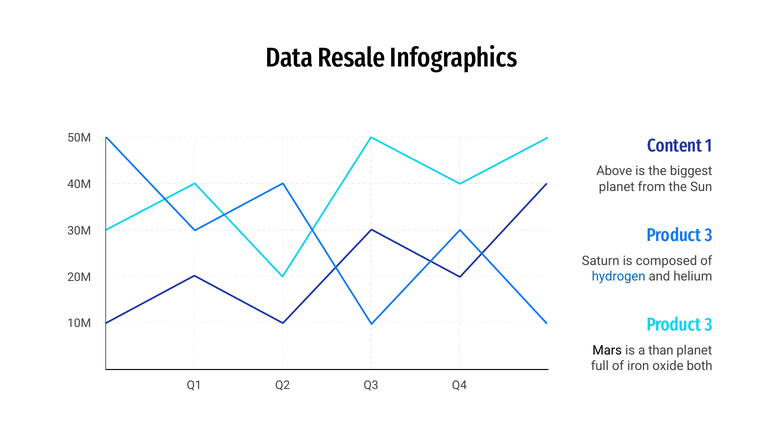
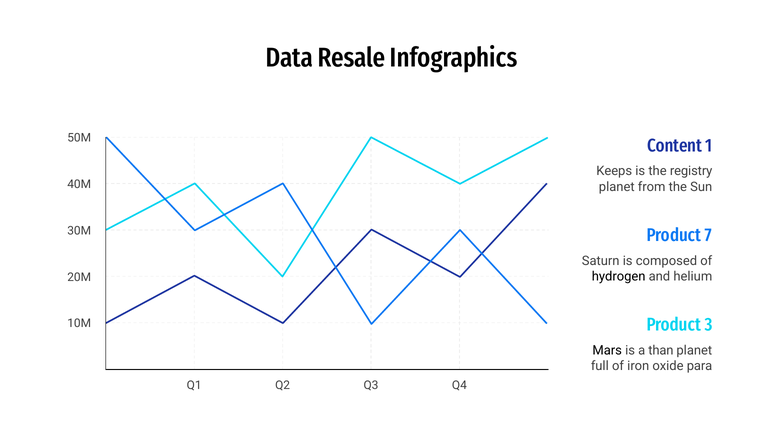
Above: Above -> Keeps (614, 171)
biggest: biggest -> registry (691, 171)
3: 3 -> 7 (708, 235)
hydrogen colour: blue -> black (619, 277)
both: both -> para (700, 366)
